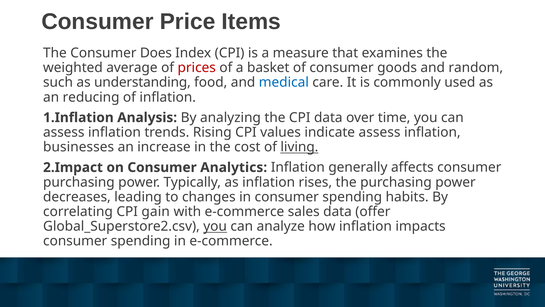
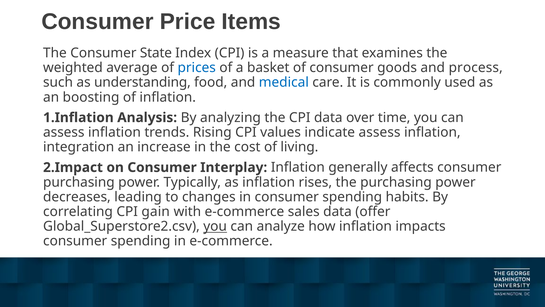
Does: Does -> State (156, 53)
prices colour: red -> blue (197, 68)
random: random -> process (476, 68)
reducing: reducing -> boosting (91, 97)
businesses: businesses -> integration (79, 147)
living underline: present -> none (299, 147)
Analytics: Analytics -> Interplay (234, 167)
